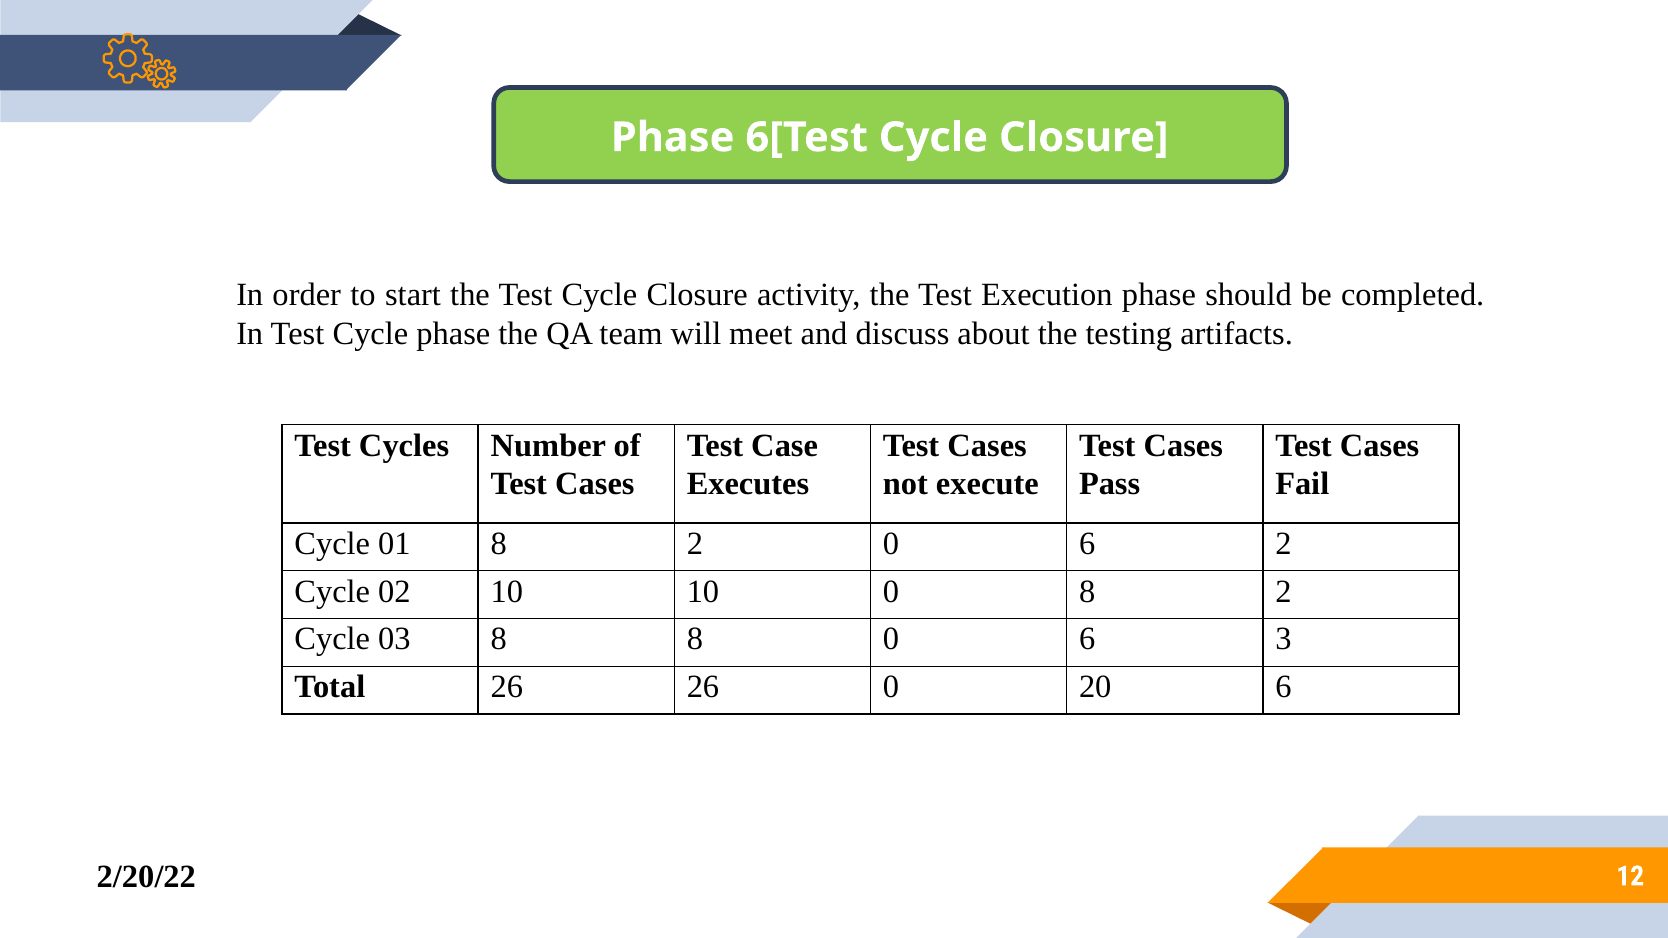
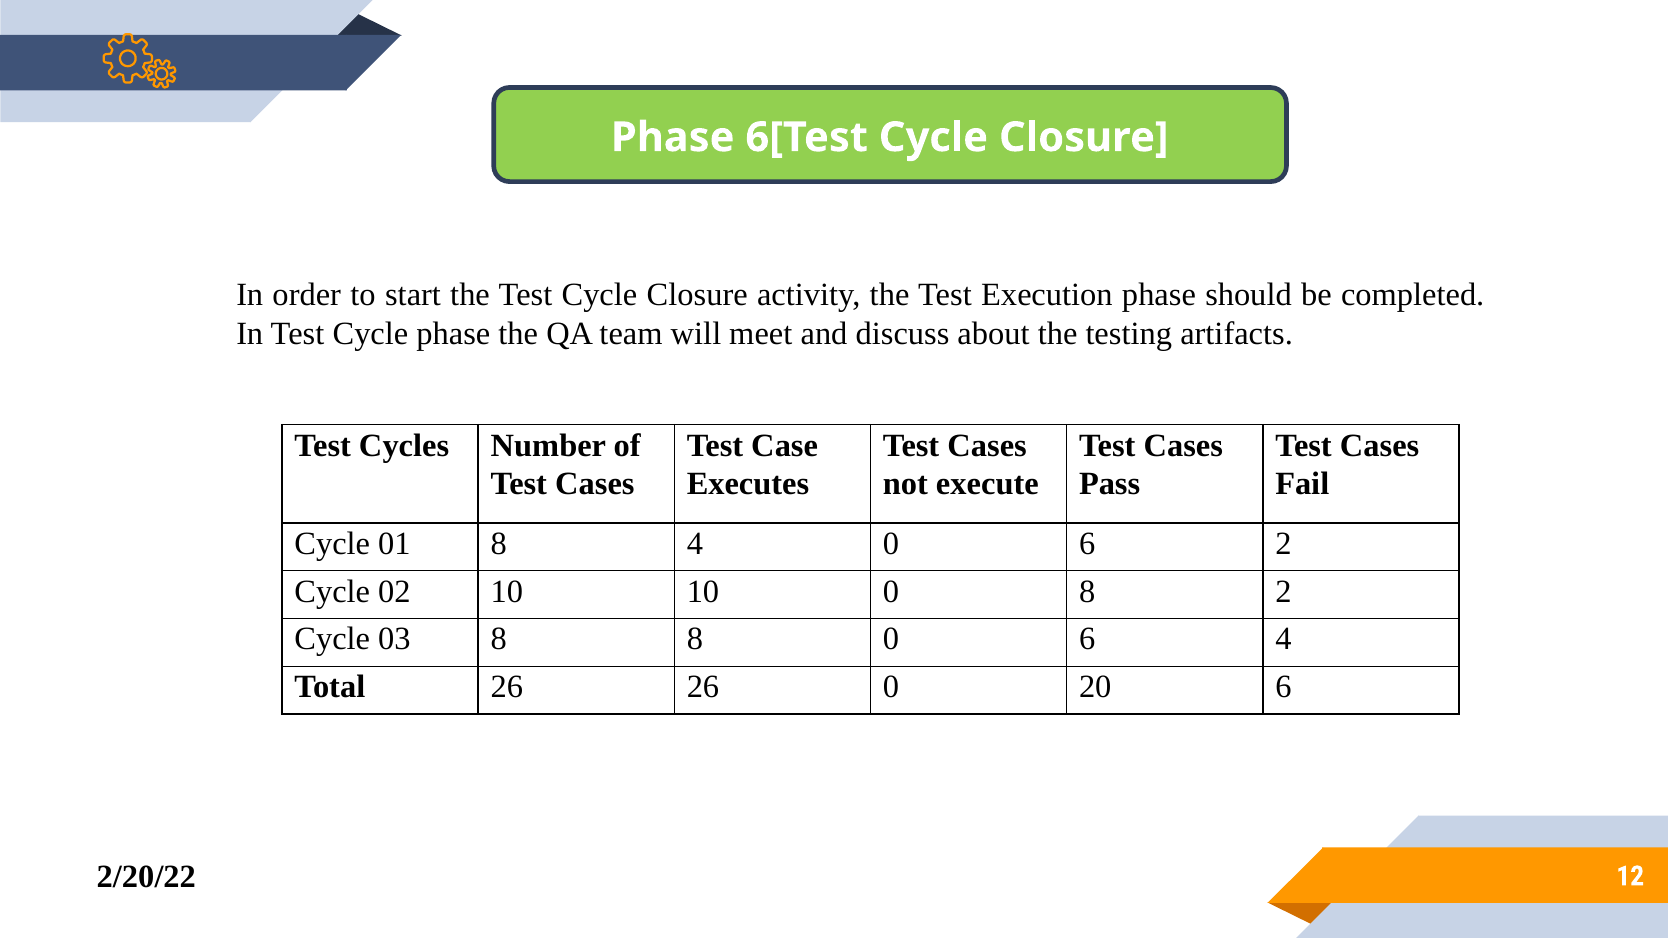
01 8 2: 2 -> 4 (695, 544)
6 3: 3 -> 4 (1283, 639)
